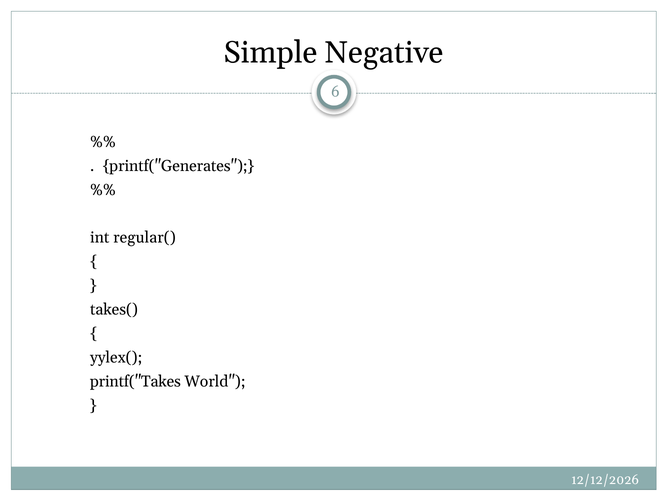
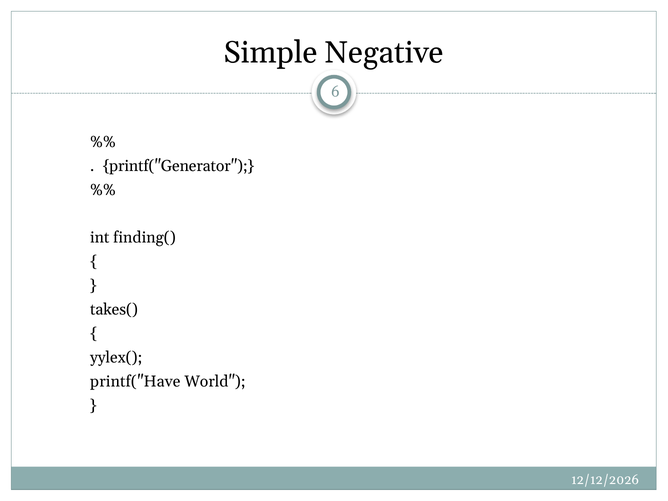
printf("Generates: printf("Generates -> printf("Generator (179, 166)
regular(: regular( -> finding( (144, 238)
printf("Takes: printf("Takes -> printf("Have (135, 381)
